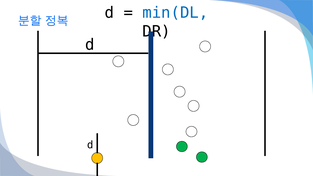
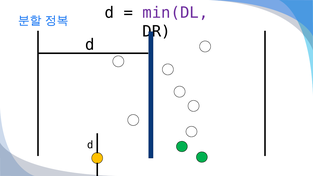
min(DL colour: blue -> purple (175, 13)
